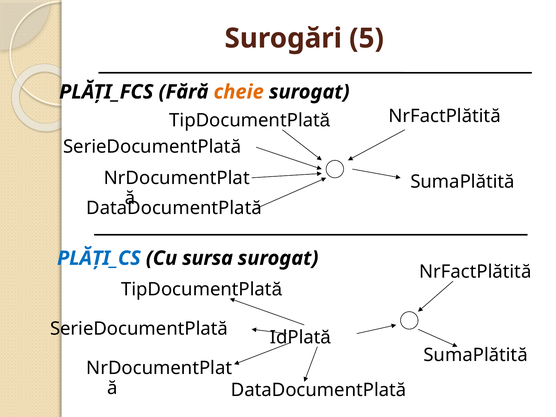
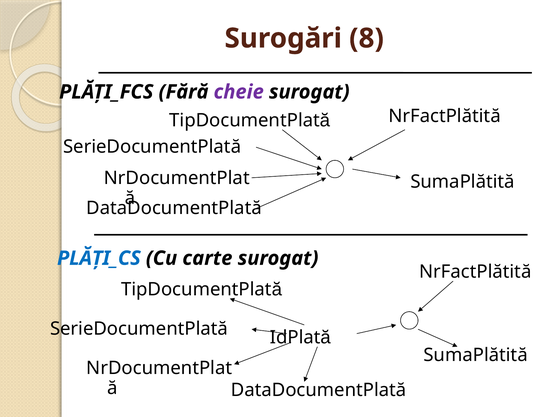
5: 5 -> 8 (367, 38)
cheie colour: orange -> purple (239, 92)
sursa: sursa -> carte (207, 258)
